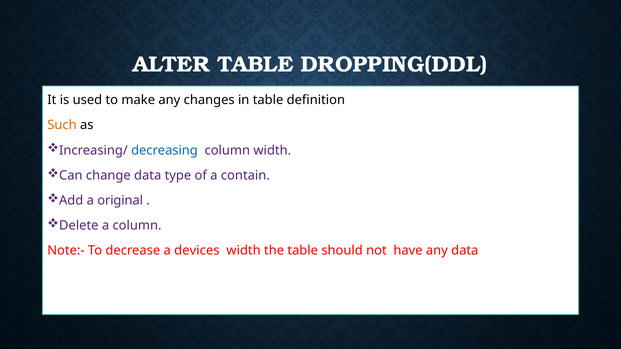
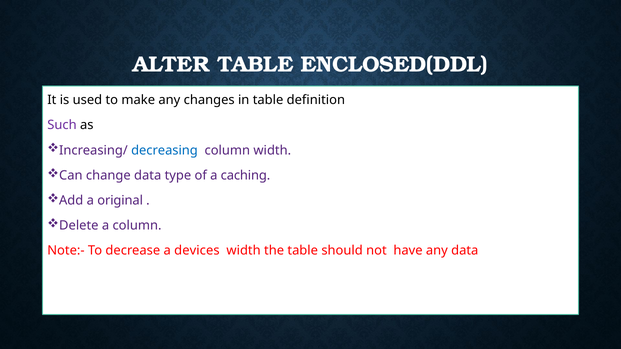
DROPPING(DDL: DROPPING(DDL -> ENCLOSED(DDL (394, 65)
Such colour: orange -> purple (62, 125)
contain: contain -> caching (245, 176)
